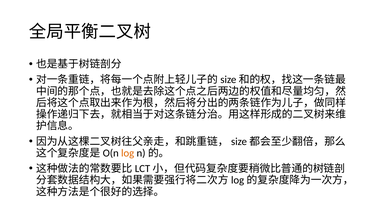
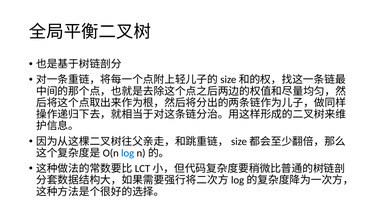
log colour: orange -> blue (128, 153)
